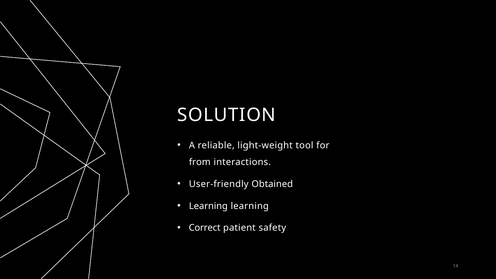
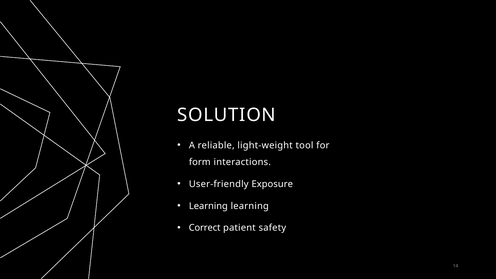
from: from -> form (200, 162)
Obtained: Obtained -> Exposure (272, 184)
